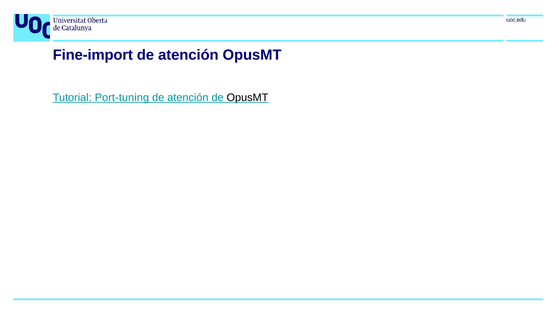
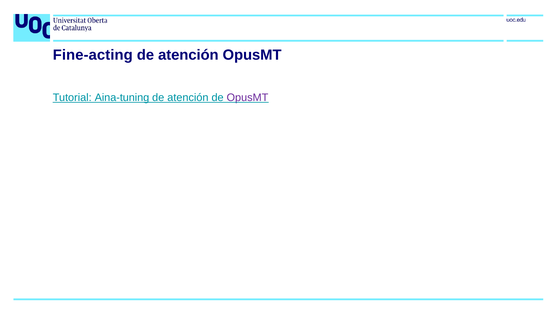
Fine-import: Fine-import -> Fine-acting (93, 55)
Port‐tuning: Port‐tuning -> Aina‐tuning (122, 98)
OpusMT colour: black -> purple (247, 98)
